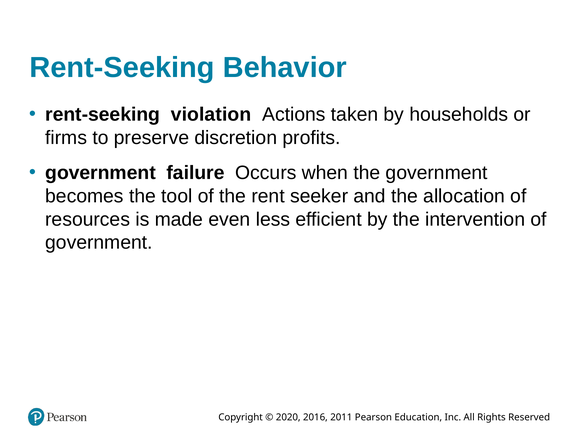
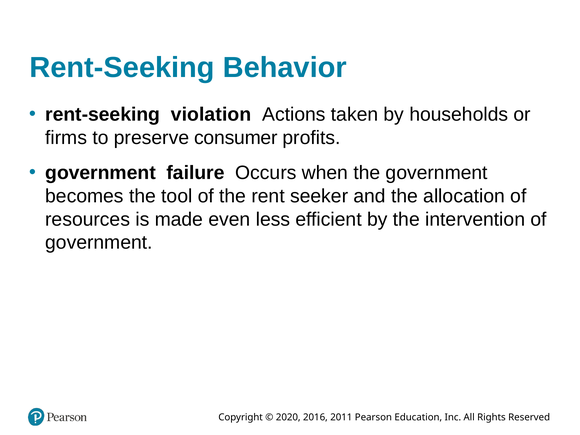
discretion: discretion -> consumer (236, 138)
